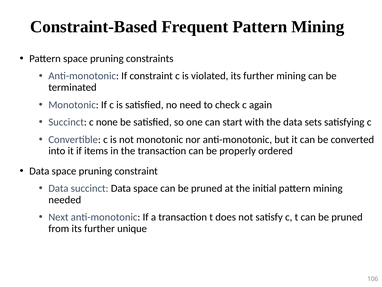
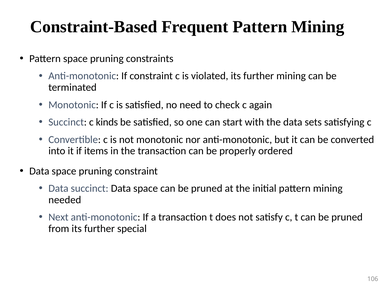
none: none -> kinds (107, 122)
unique: unique -> special (132, 228)
